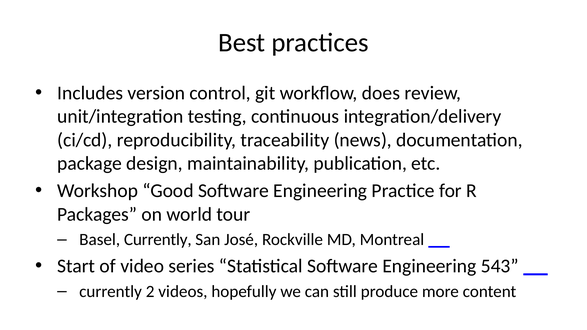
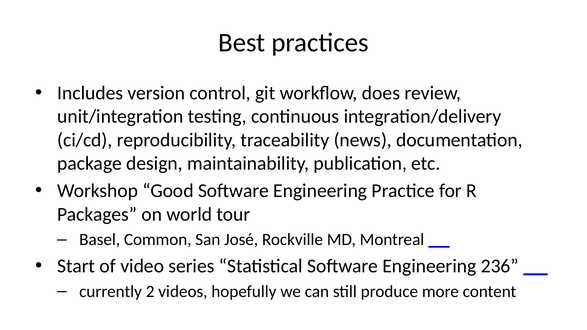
Basel Currently: Currently -> Common (158, 240)
543: 543 -> 236 (500, 266)
